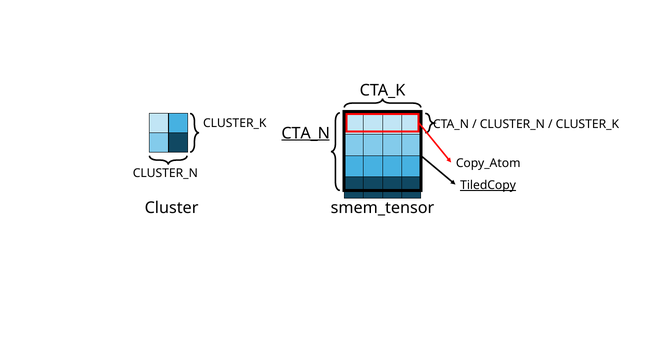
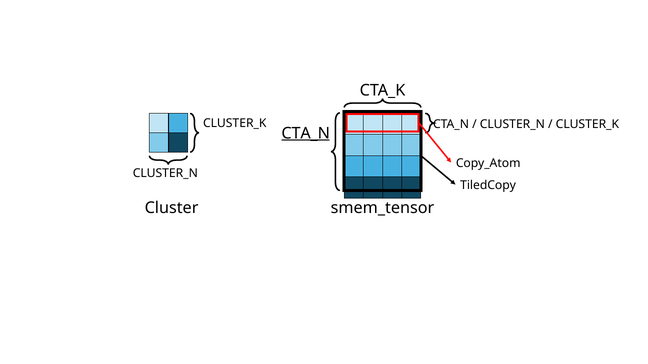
TiledCopy underline: present -> none (488, 186)
